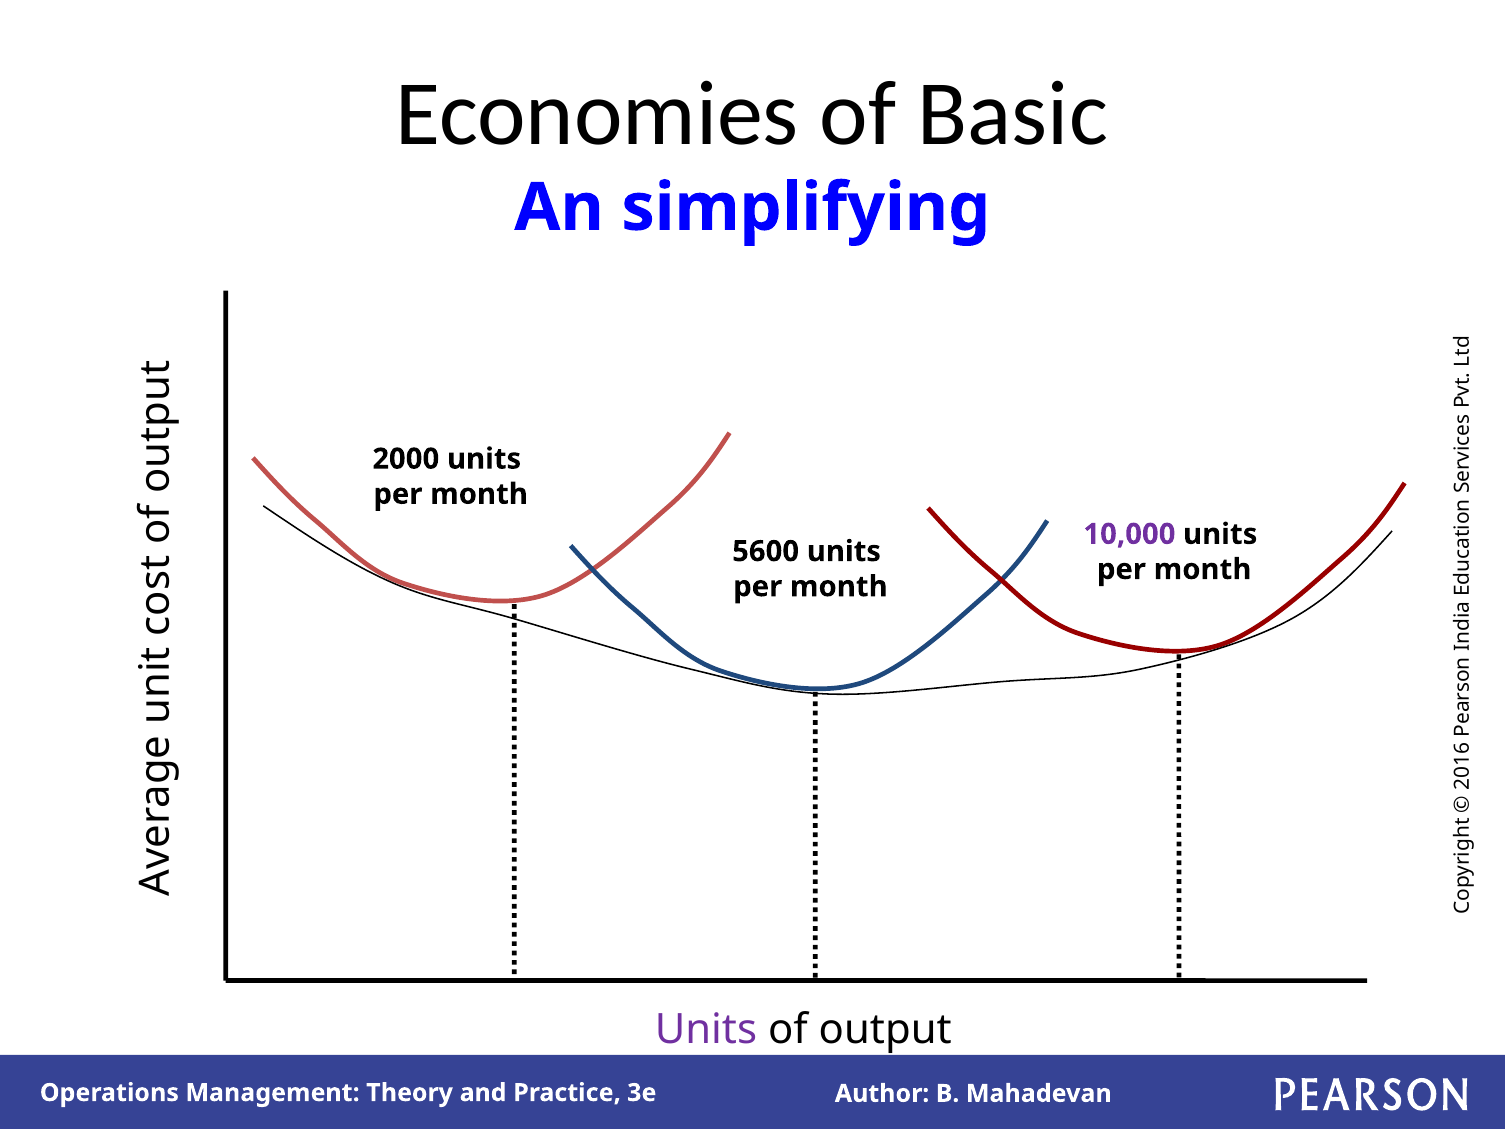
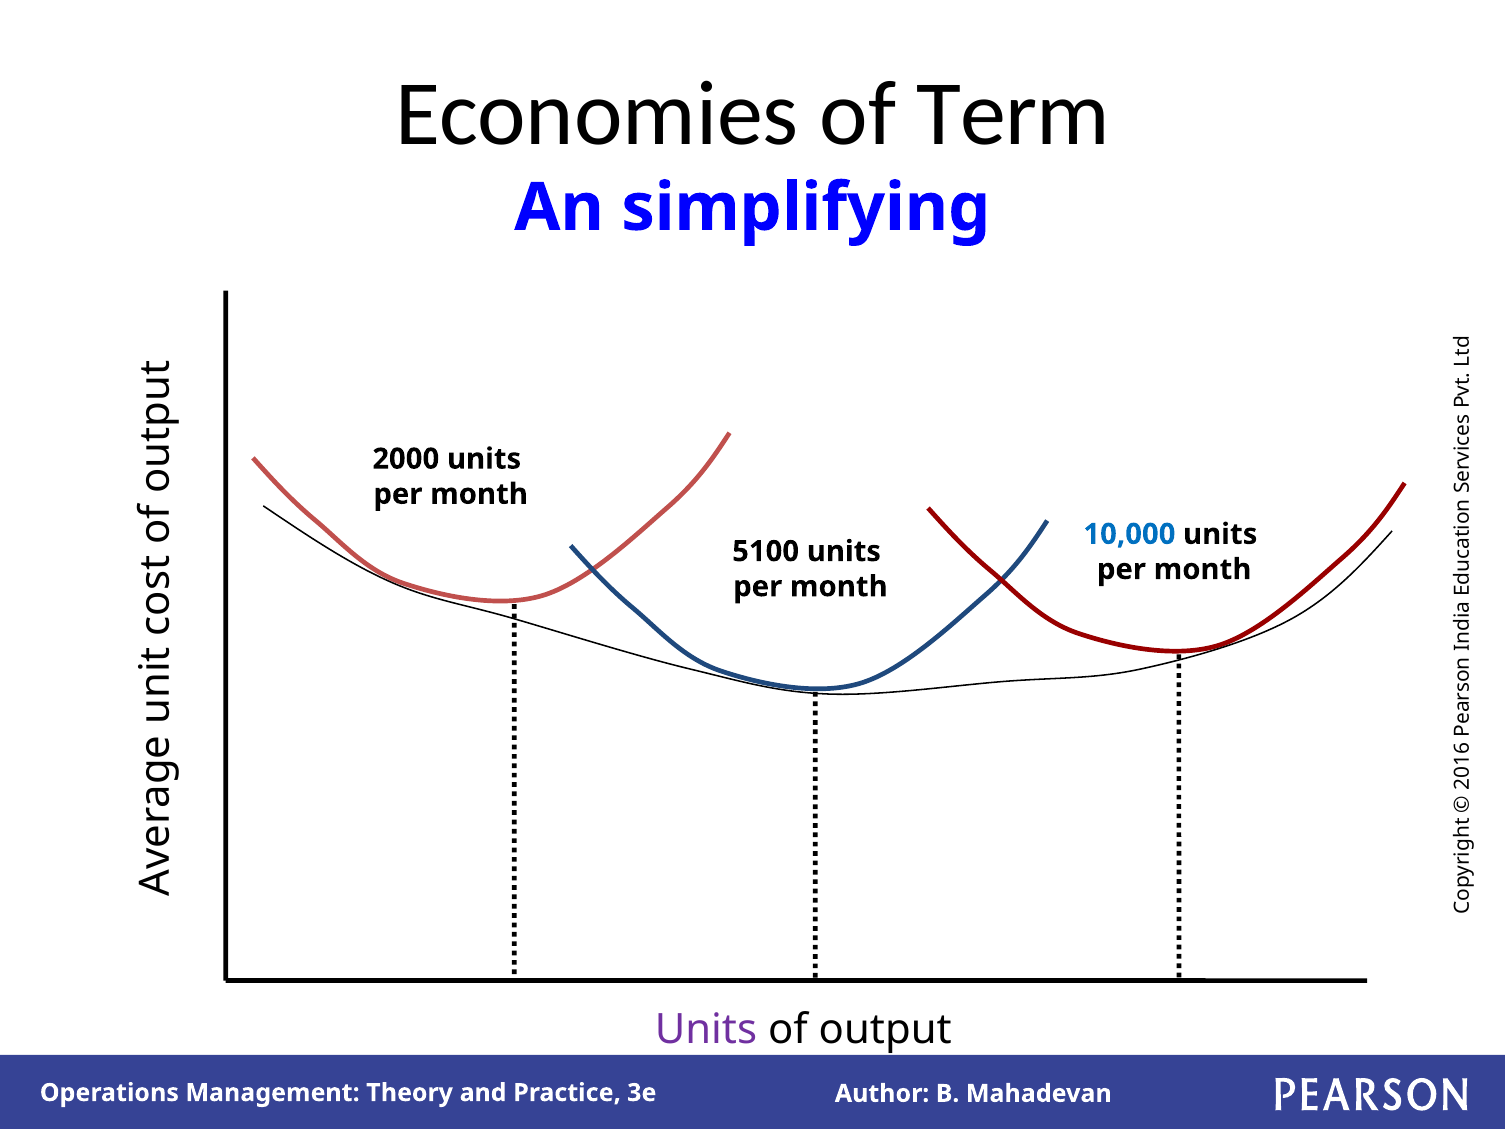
Basic: Basic -> Term (1013, 114)
10,000 colour: purple -> blue (1129, 534)
5600: 5600 -> 5100 (766, 551)
